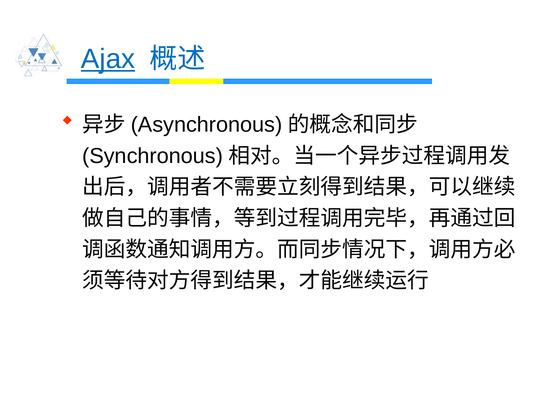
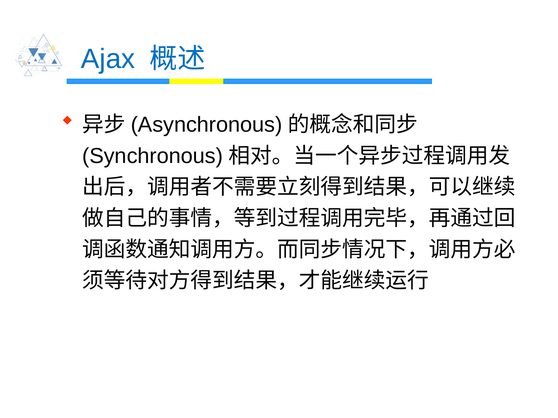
Ajax underline: present -> none (108, 59)
